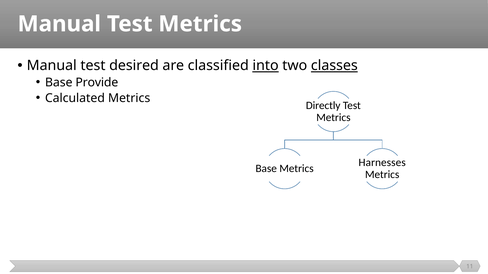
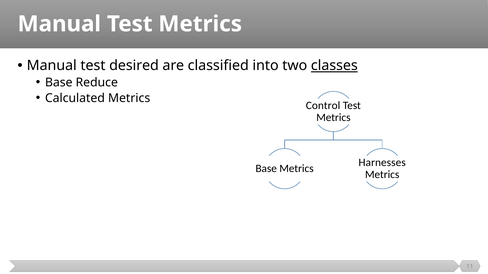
into underline: present -> none (266, 66)
Provide: Provide -> Reduce (97, 83)
Directly: Directly -> Control (323, 106)
